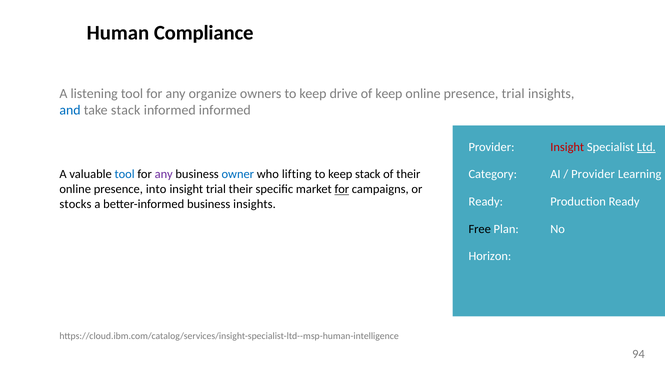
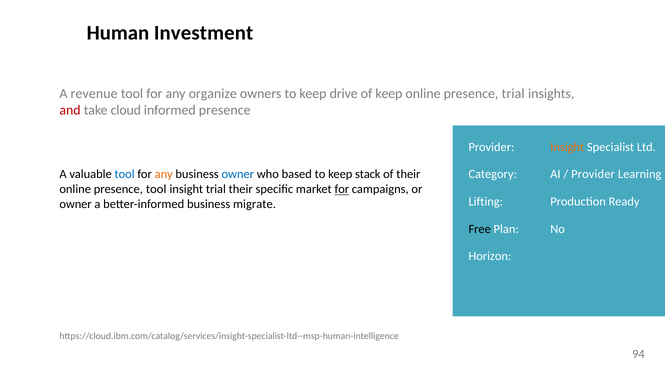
Compliance: Compliance -> Investment (204, 33)
listening: listening -> revenue (94, 94)
and colour: blue -> red (70, 110)
take stack: stack -> cloud (126, 110)
informed informed: informed -> presence (225, 110)
Insight colour: red -> orange (567, 147)
Ltd underline: present -> none (646, 147)
any colour: purple -> orange (164, 174)
lifting: lifting -> based (297, 174)
presence into: into -> tool (156, 189)
Ready: Ready -> Lifting (486, 202)
stocks: stocks -> owner (76, 204)
business insights: insights -> migrate (255, 204)
